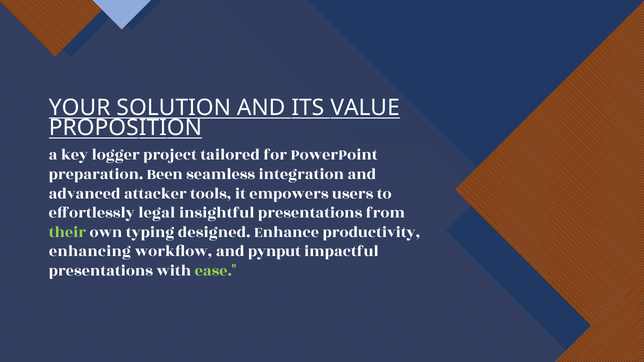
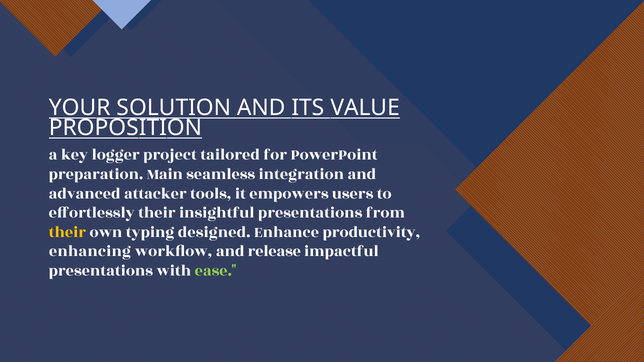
Been: Been -> Main (165, 174)
effortlessly legal: legal -> their (157, 213)
their colour: light green -> yellow (67, 232)
pynput: pynput -> release (274, 251)
